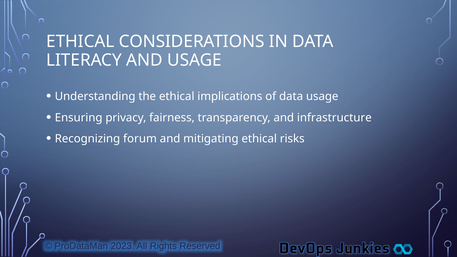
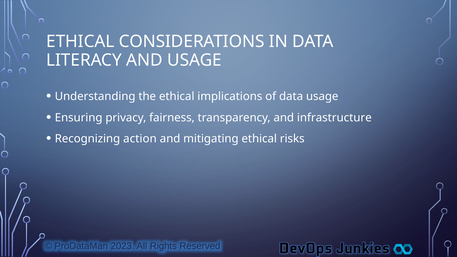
forum: forum -> action (140, 139)
